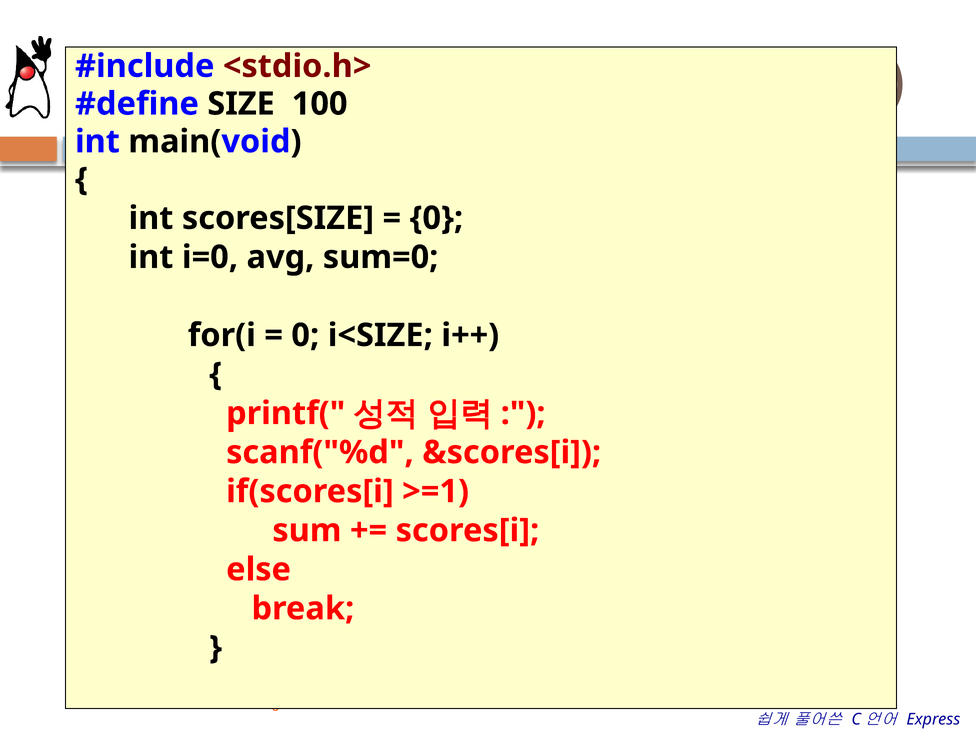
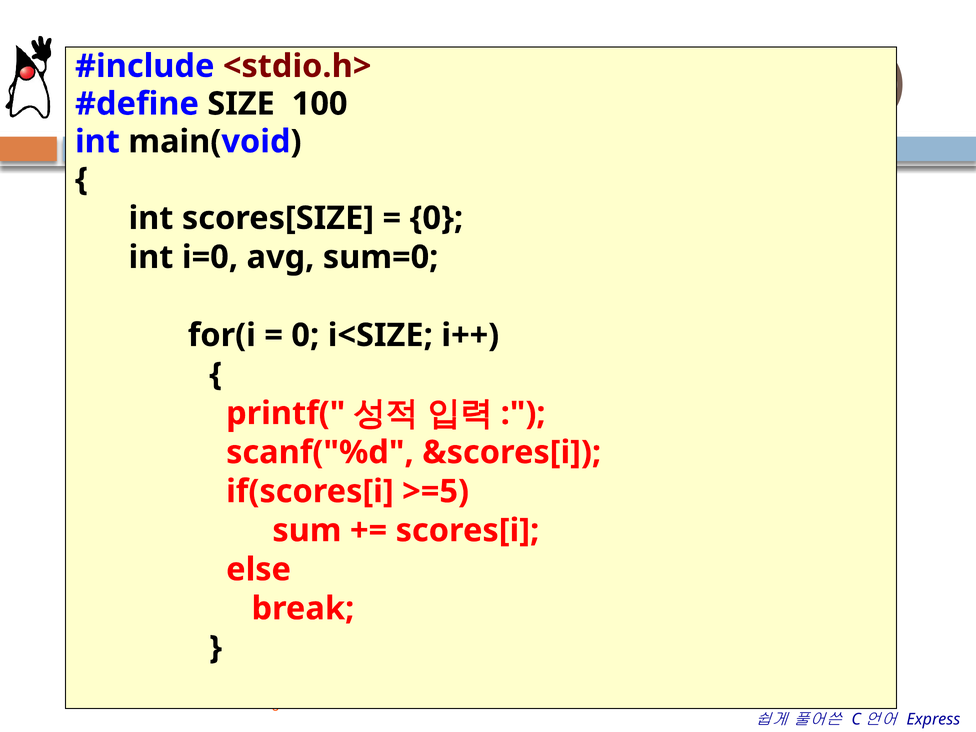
>=1: >=1 -> >=5 (436, 491)
